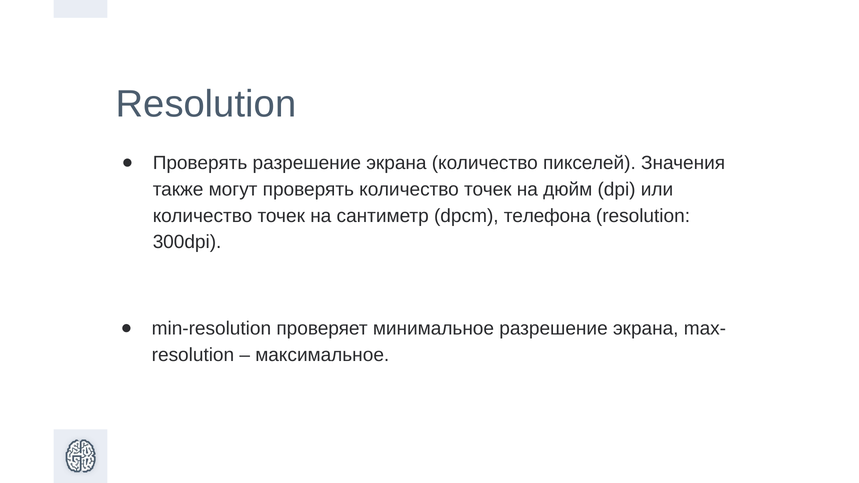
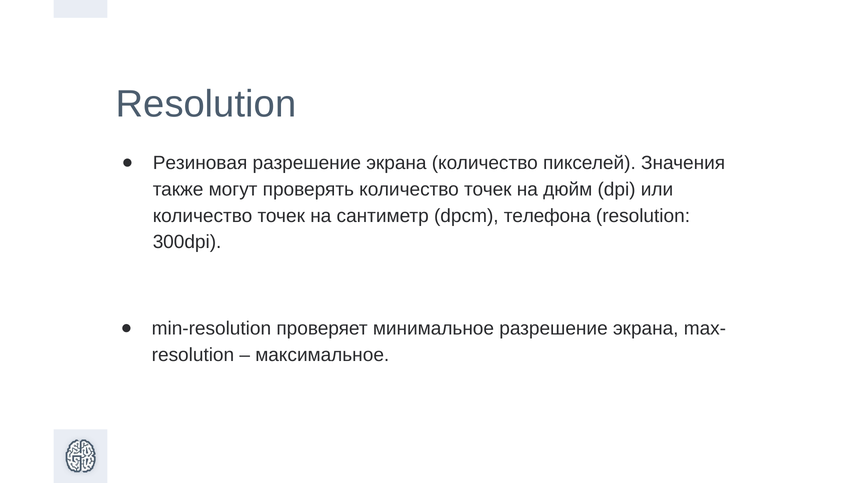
Проверять: Проверять -> Резиновая (200, 163)
